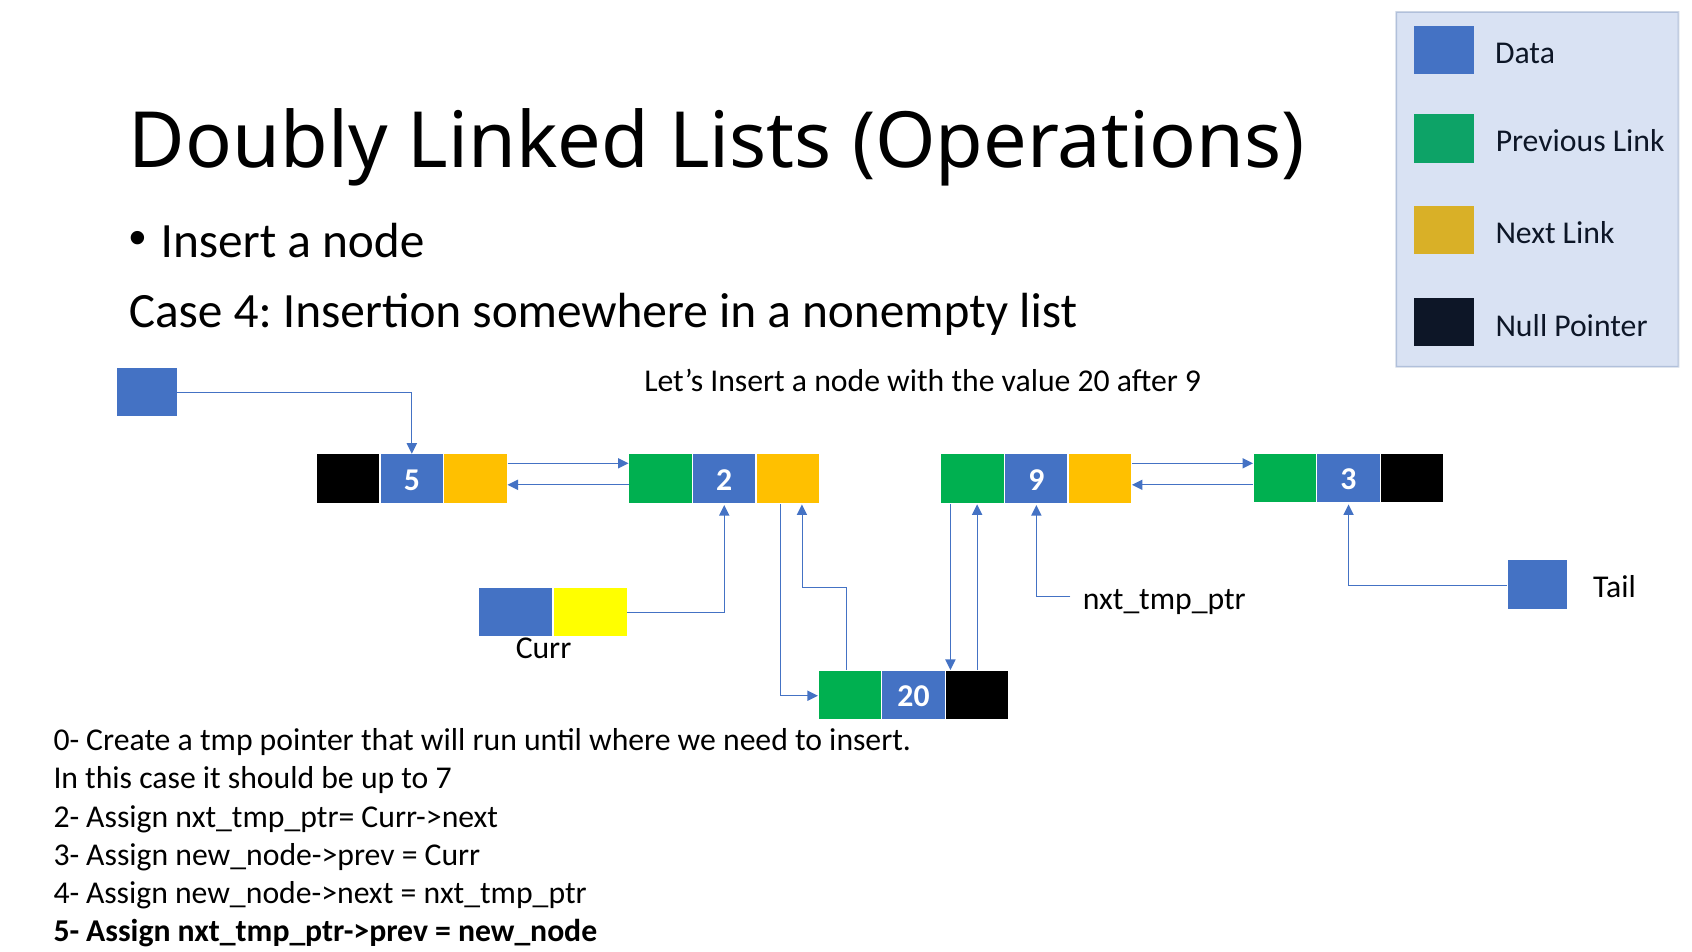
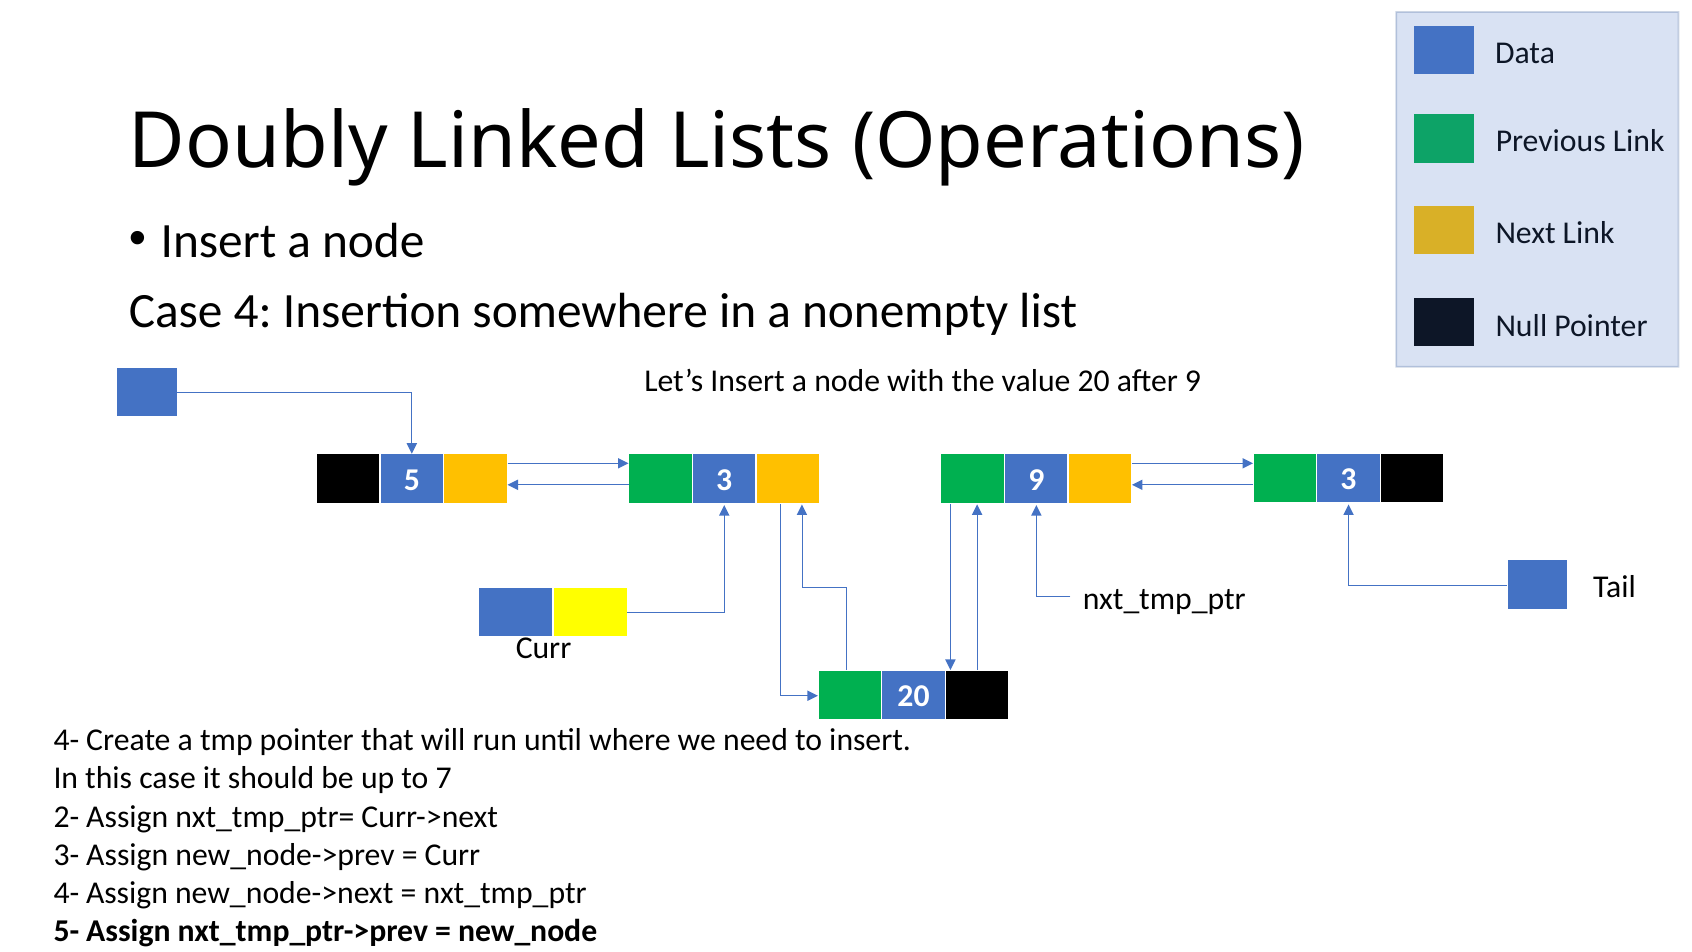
5 2: 2 -> 3 (724, 480)
0-: 0- -> 4- (66, 740)
